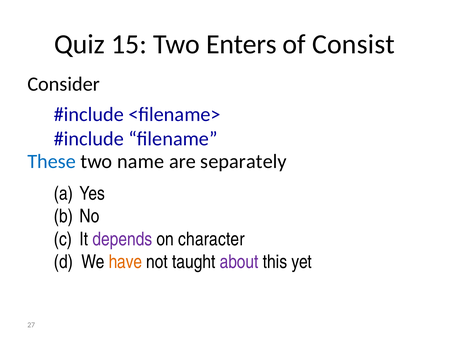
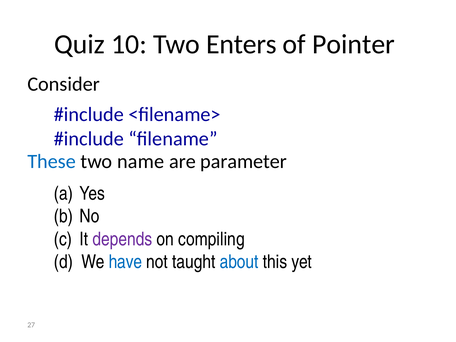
15: 15 -> 10 (129, 44)
Consist: Consist -> Pointer (353, 44)
separately: separately -> parameter (244, 161)
character: character -> compiling (211, 239)
have colour: orange -> blue (125, 262)
about colour: purple -> blue (239, 262)
